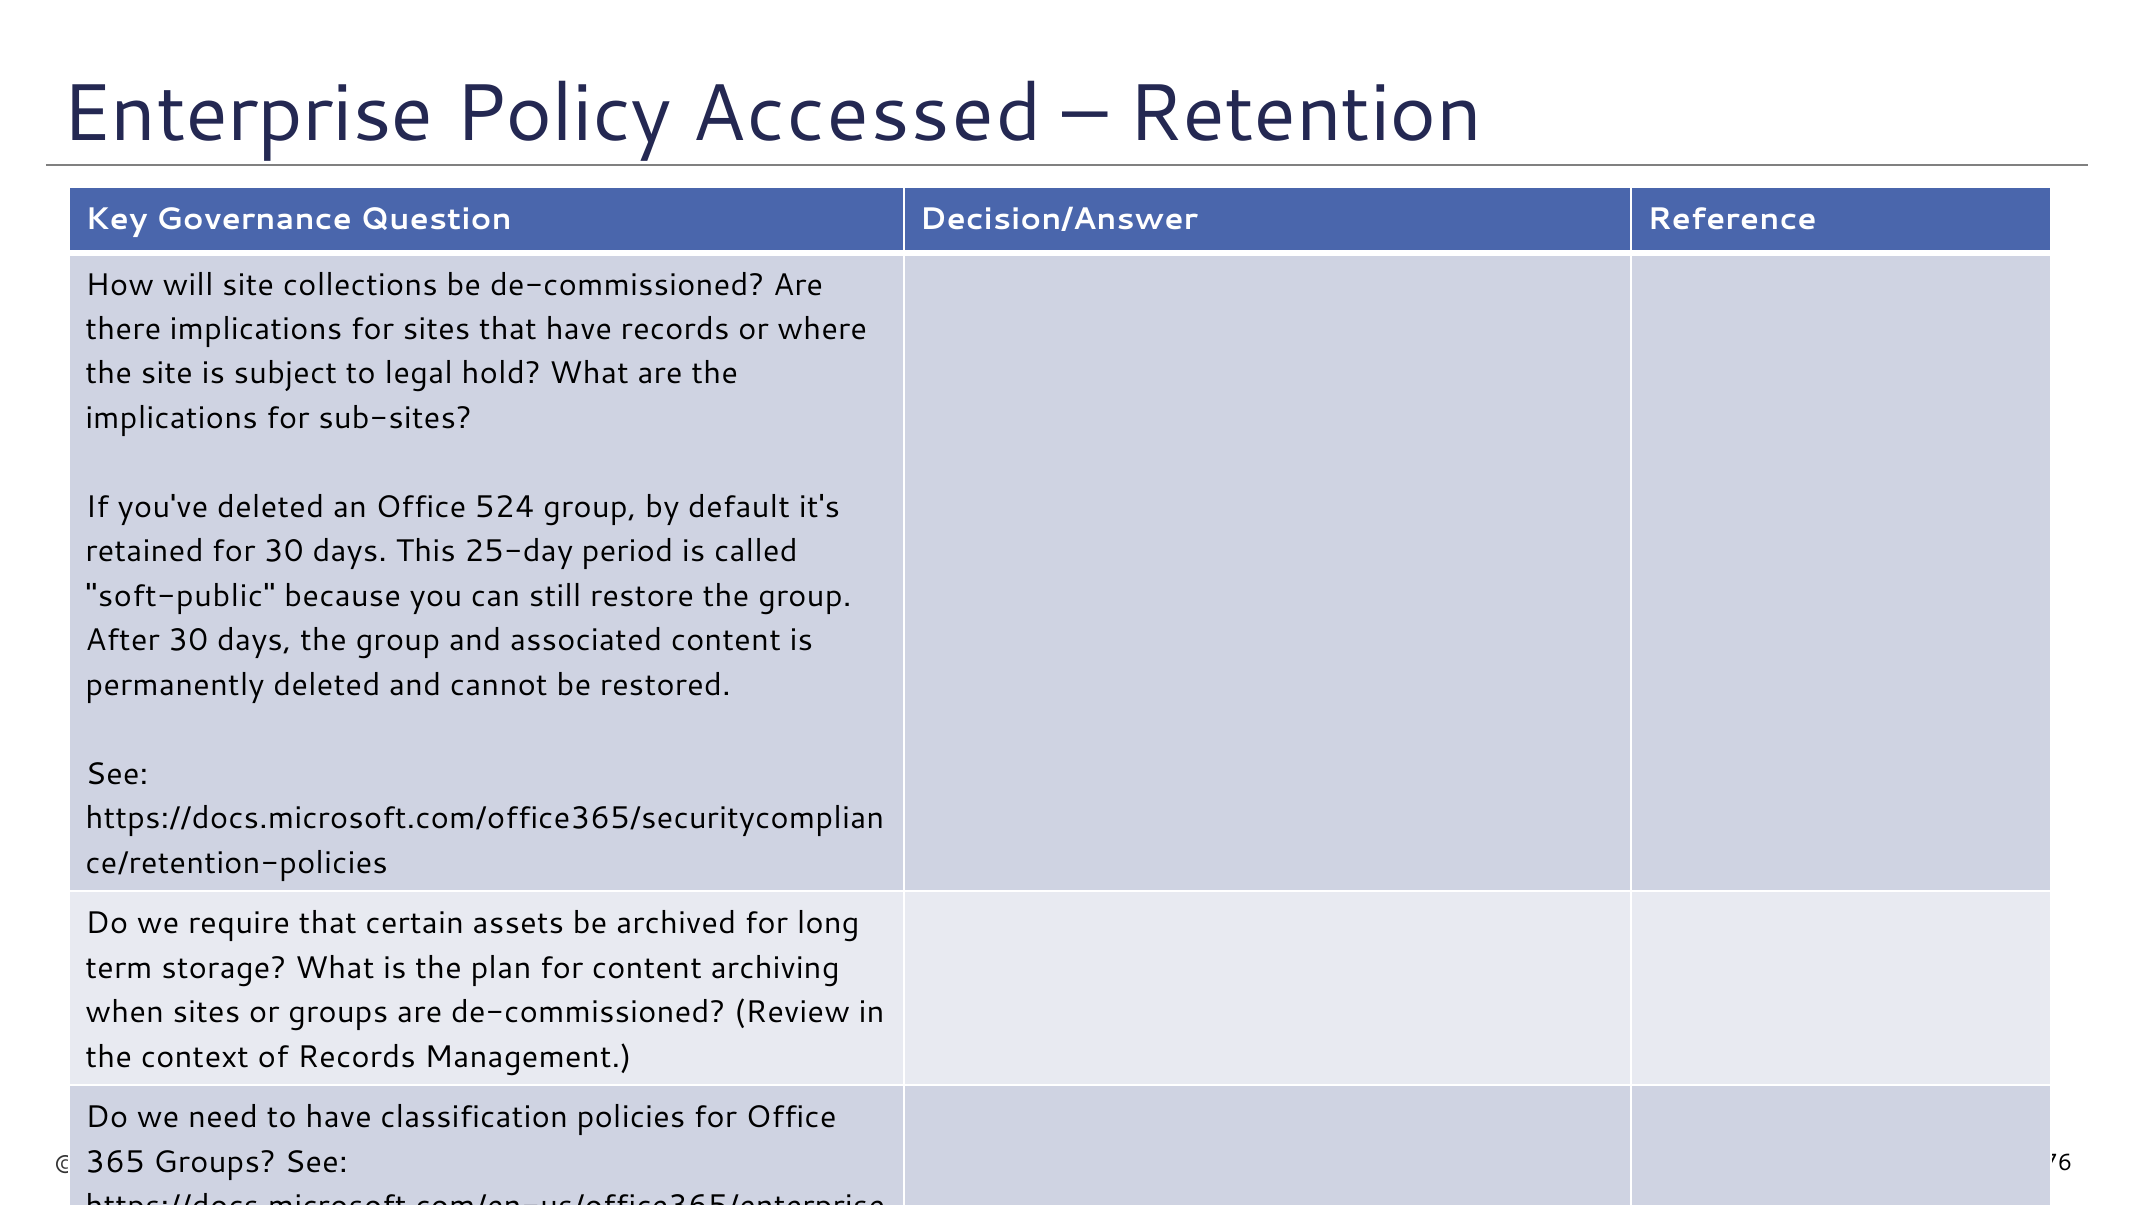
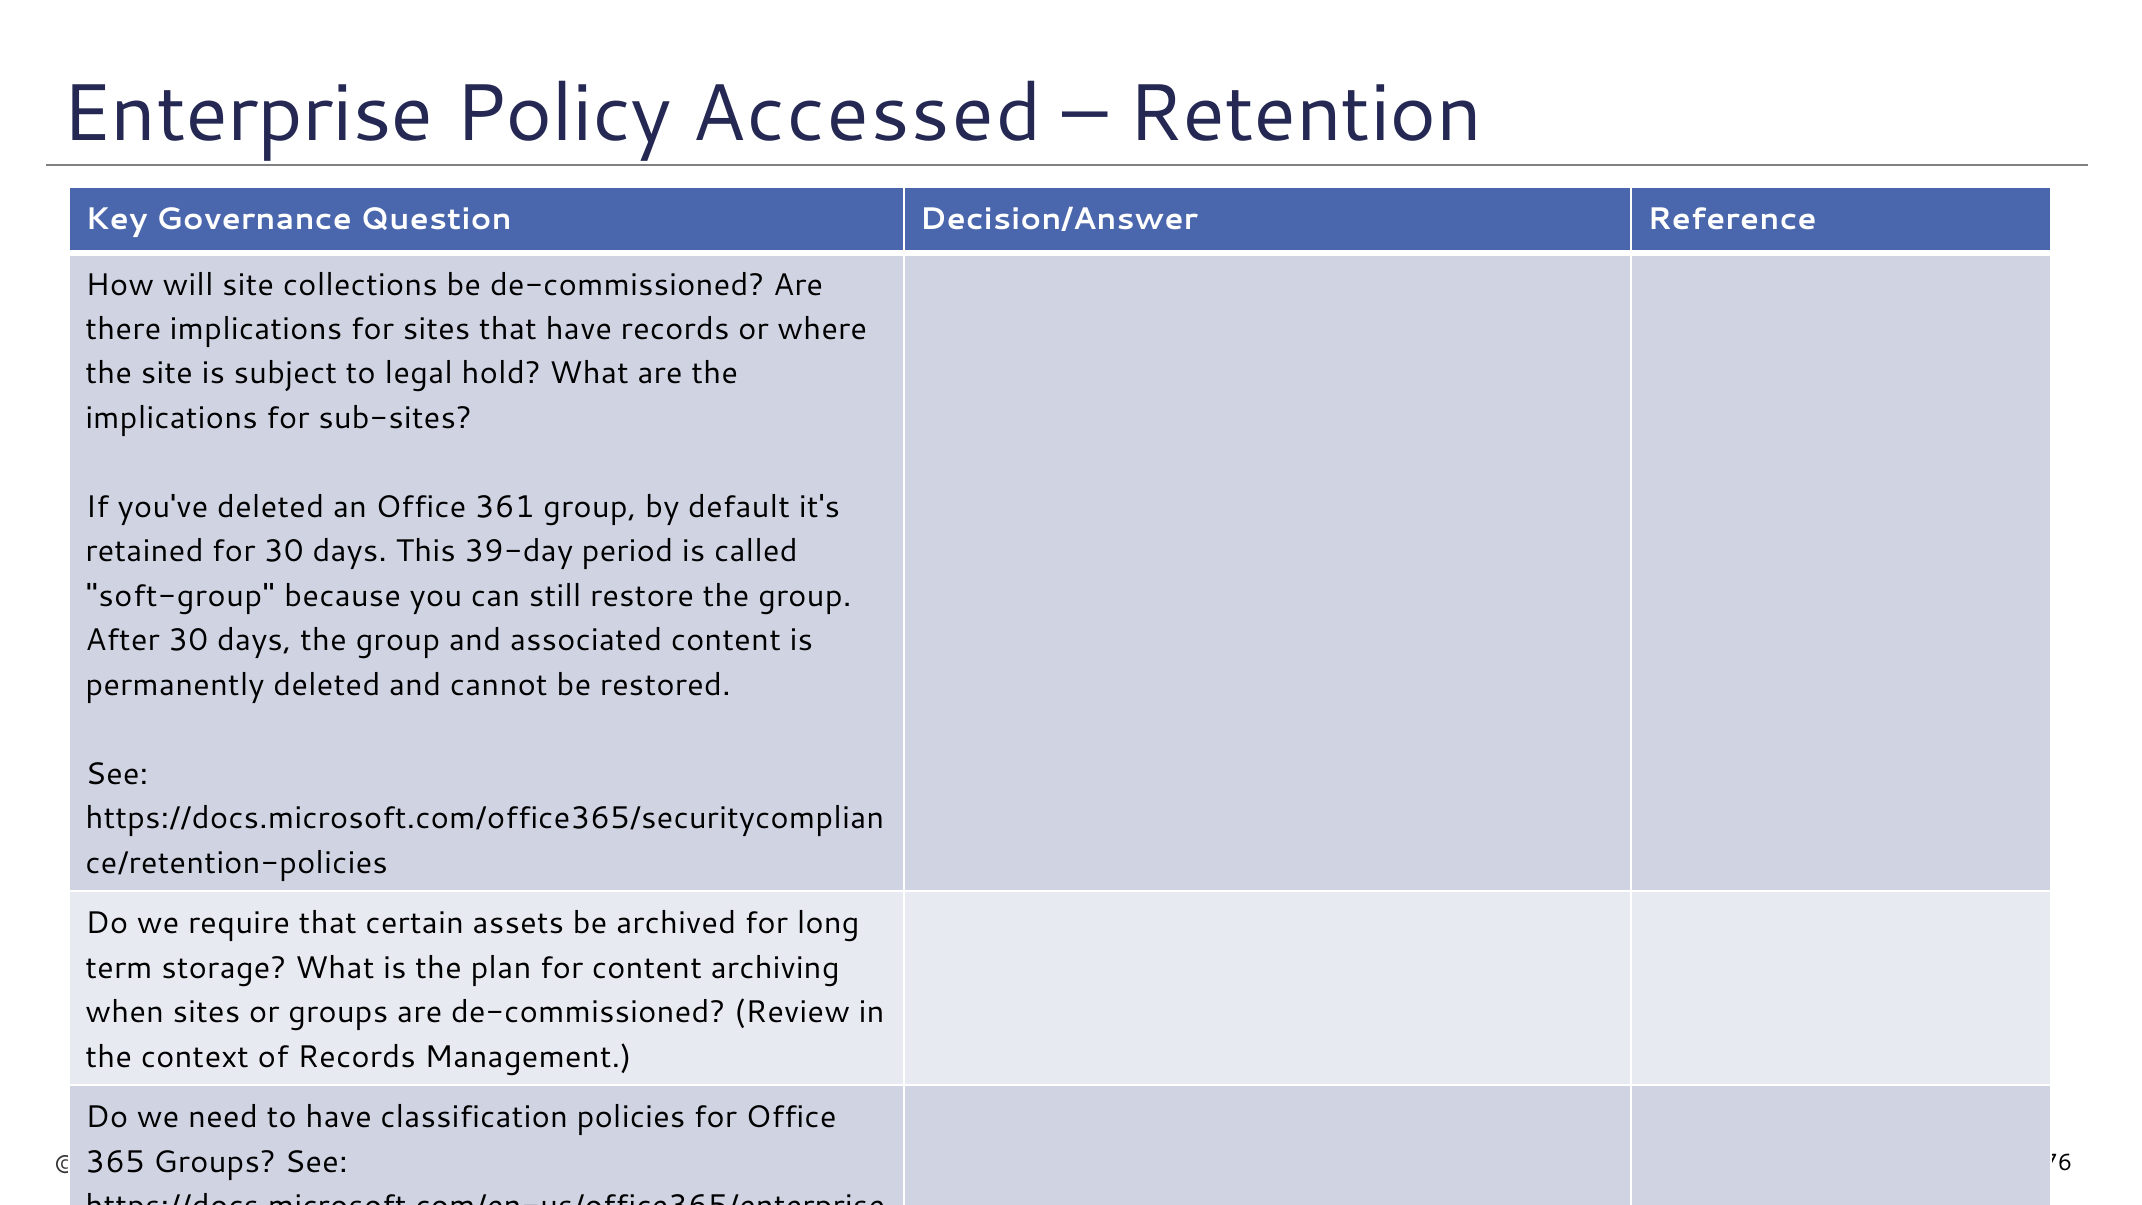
524: 524 -> 361 (505, 507)
25-day: 25-day -> 39-day (519, 551)
soft-public: soft-public -> soft-group (180, 596)
